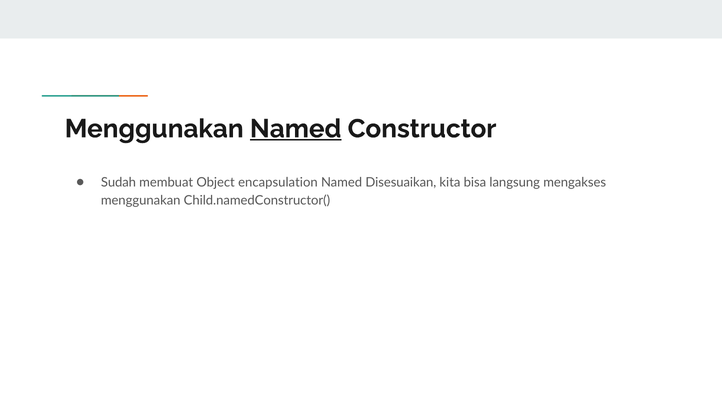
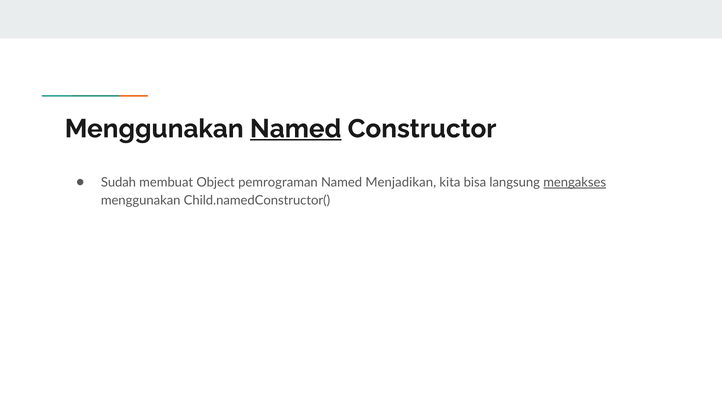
encapsulation: encapsulation -> pemrograman (278, 182)
Disesuaikan: Disesuaikan -> Menjadikan (401, 182)
mengakses underline: none -> present (575, 182)
